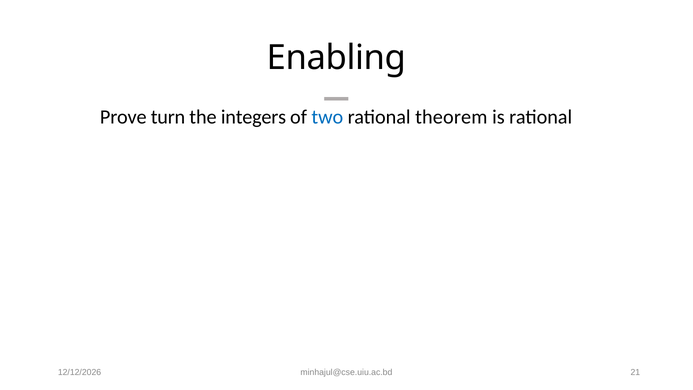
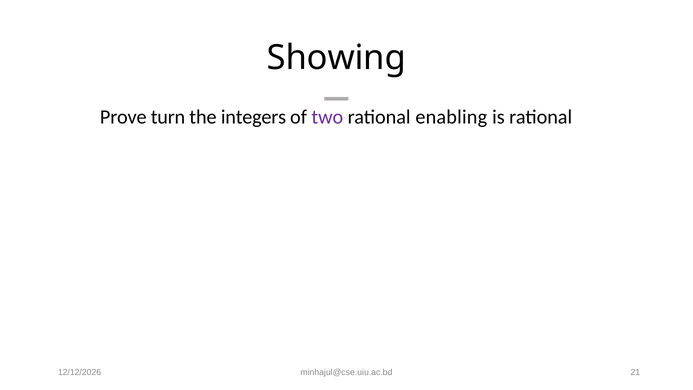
Enabling: Enabling -> Showing (336, 58)
two colour: blue -> purple (327, 117)
theorem: theorem -> enabling (451, 117)
